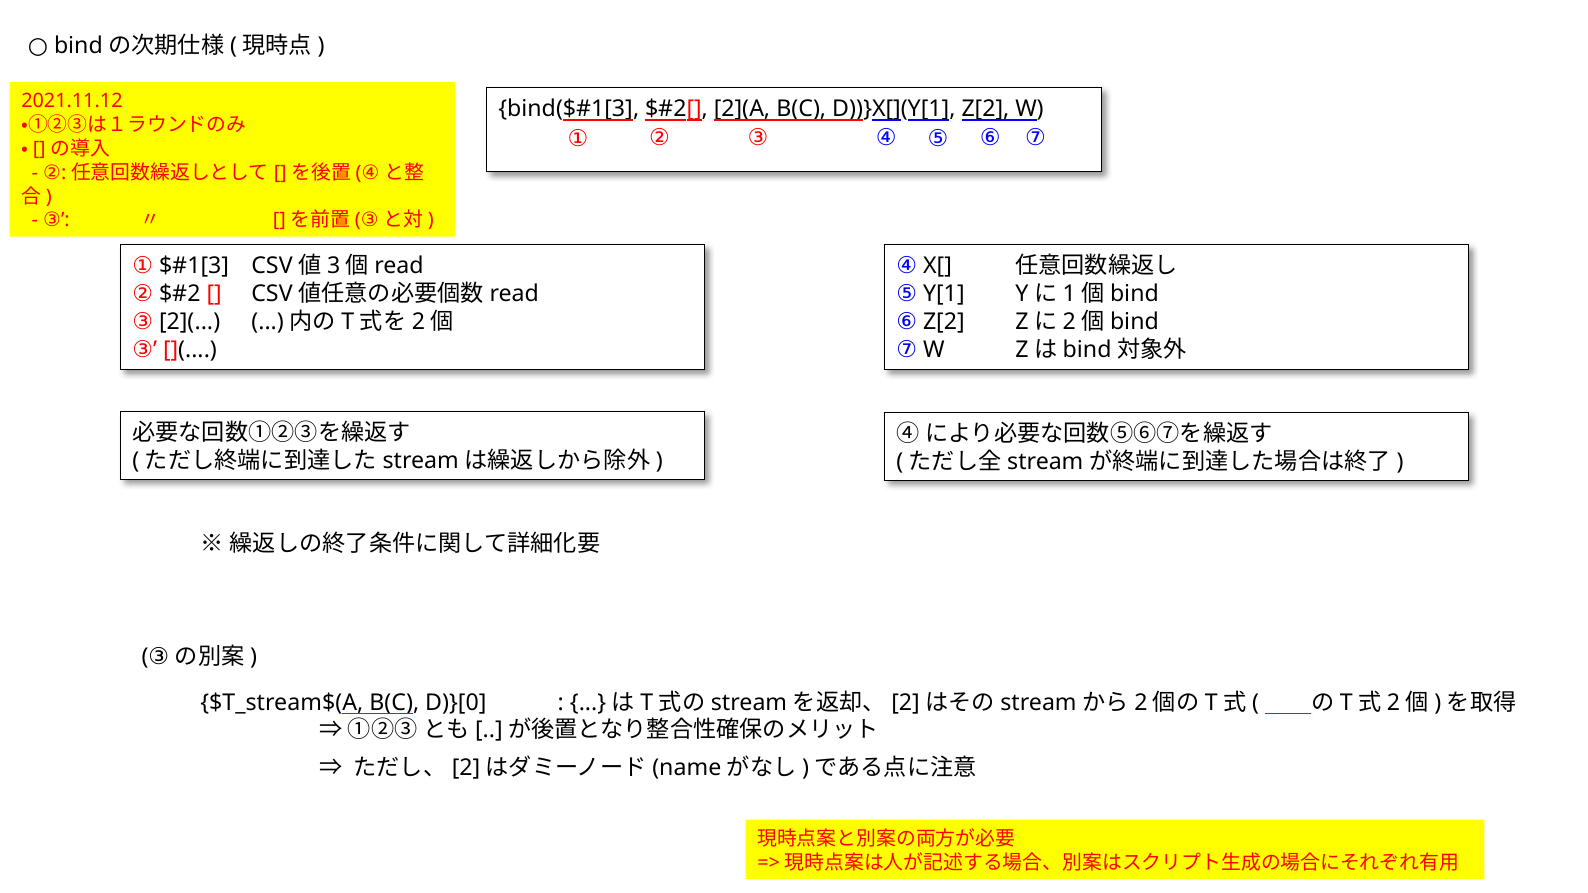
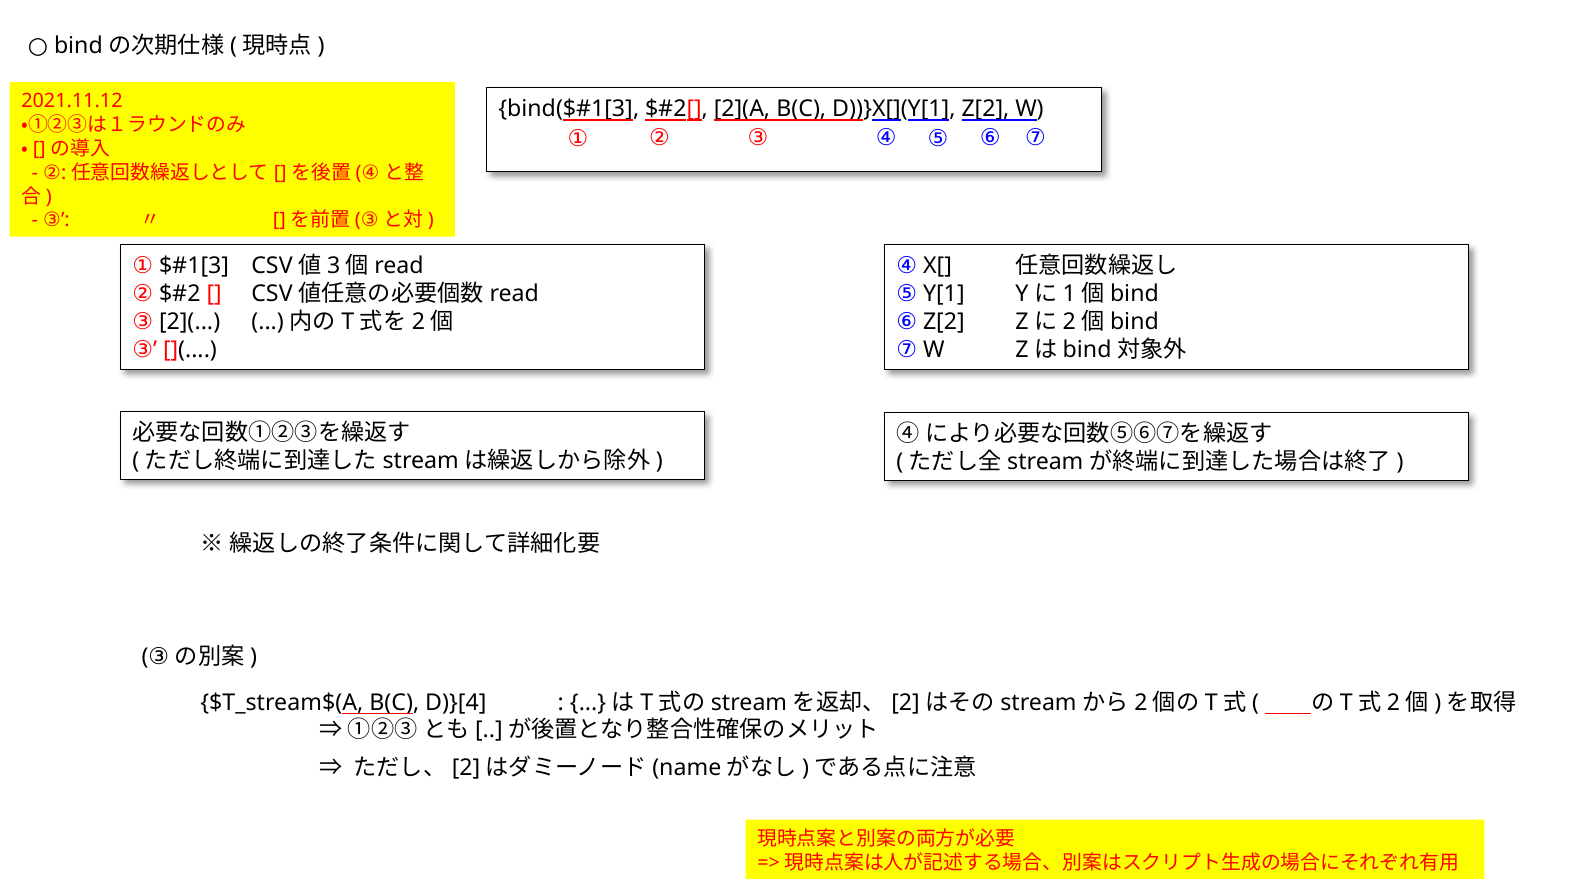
D)}[0: D)}[0 -> D)}[4 (456, 703)
